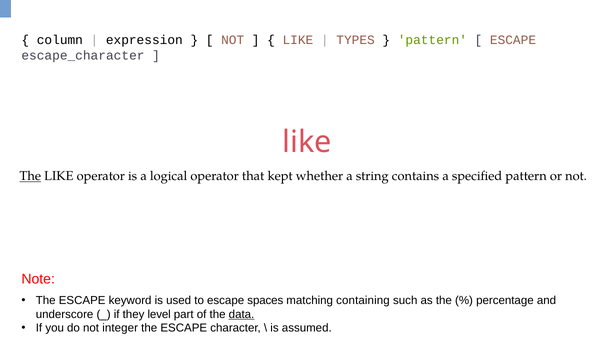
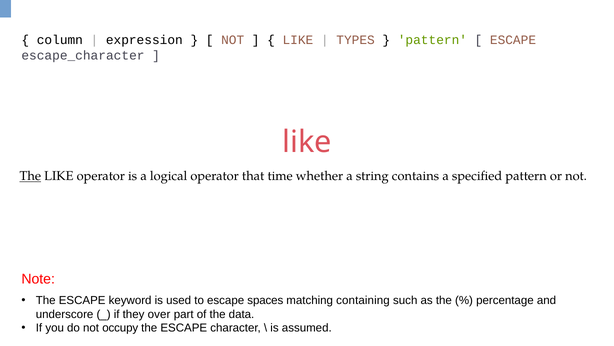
kept: kept -> time (280, 176)
level: level -> over (159, 314)
data underline: present -> none (242, 314)
integer: integer -> occupy (120, 328)
